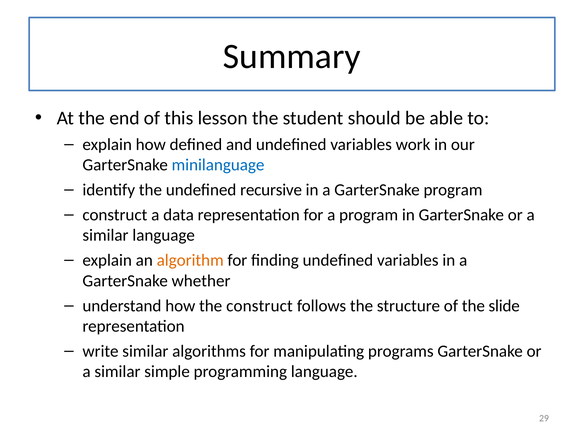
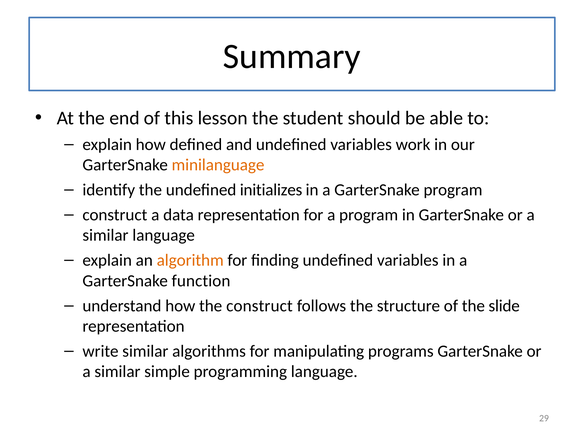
minilanguage colour: blue -> orange (218, 165)
recursive: recursive -> initializes (271, 190)
whether: whether -> function (201, 281)
